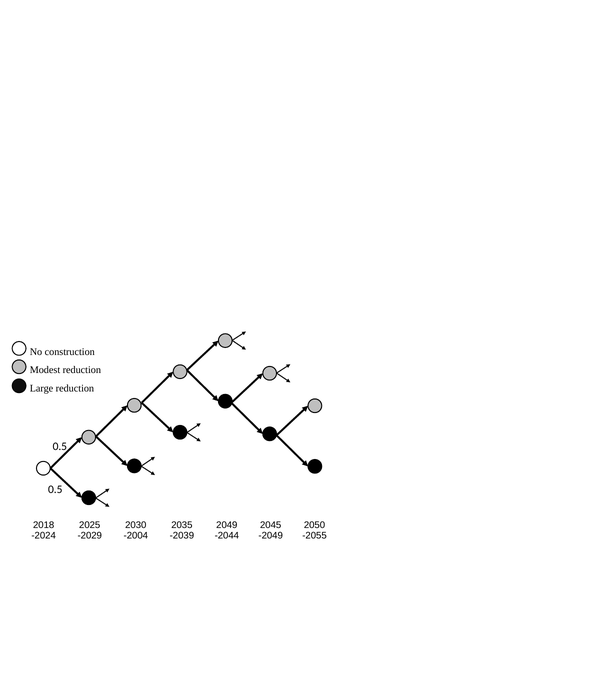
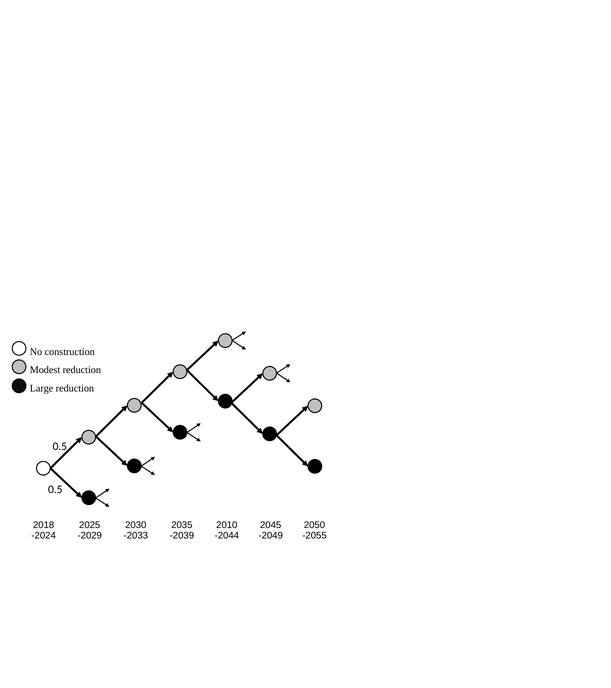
2049: 2049 -> 2010 (227, 525)
-2004: -2004 -> -2033 (136, 535)
